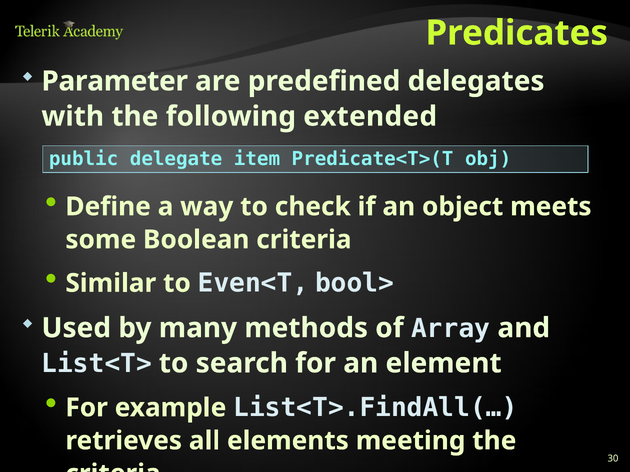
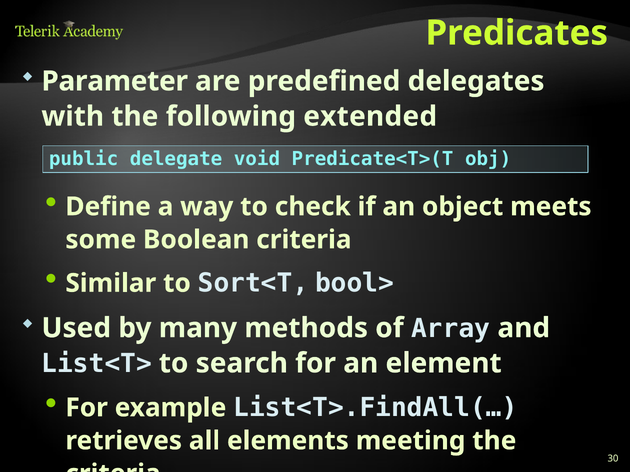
item: item -> void (257, 159)
Even<T: Even<T -> Sort<T (253, 283)
